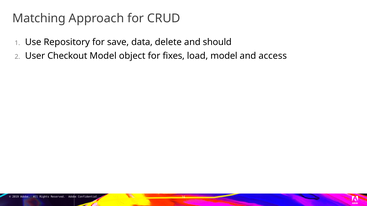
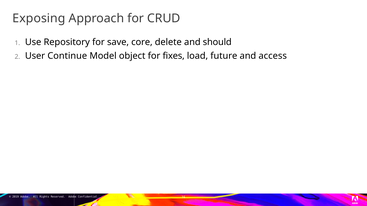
Matching: Matching -> Exposing (39, 18)
data: data -> core (142, 42)
Checkout: Checkout -> Continue (67, 56)
load model: model -> future (224, 56)
